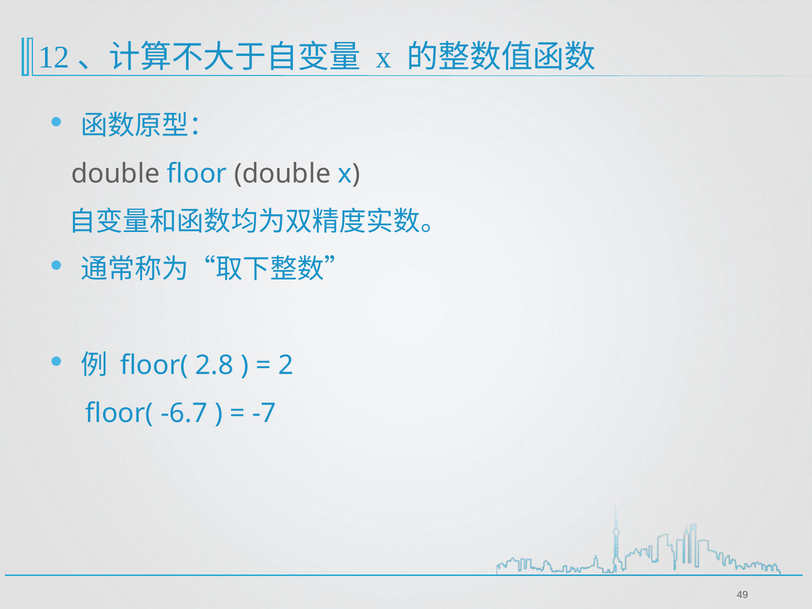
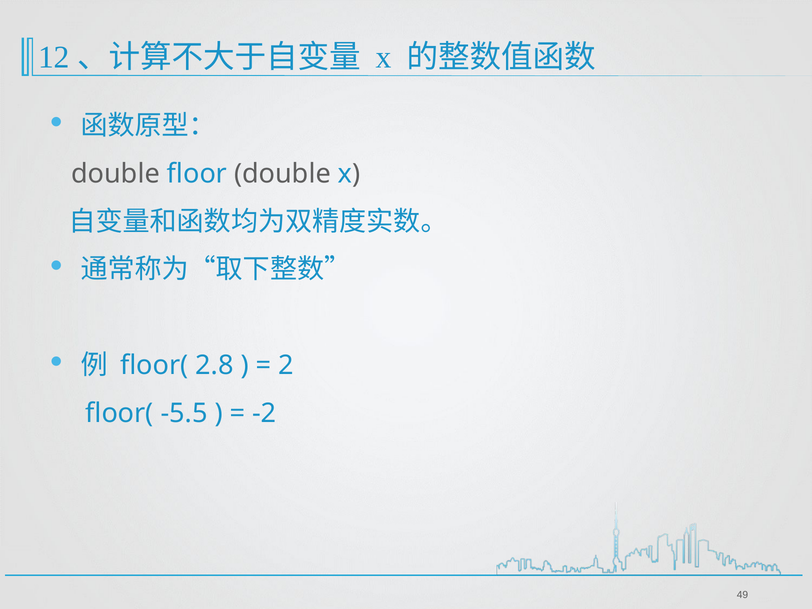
-6.7: -6.7 -> -5.5 (184, 413)
-7: -7 -> -2 (264, 413)
